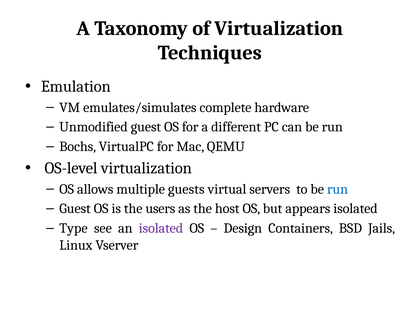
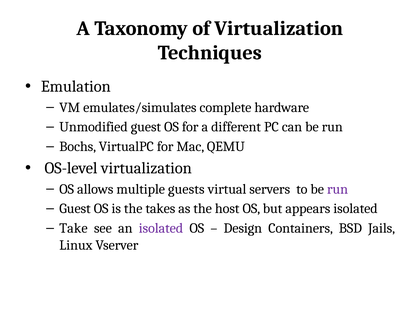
run colour: blue -> purple (338, 189)
users: users -> takes (160, 209)
Type: Type -> Take (73, 228)
